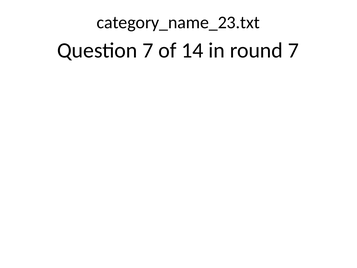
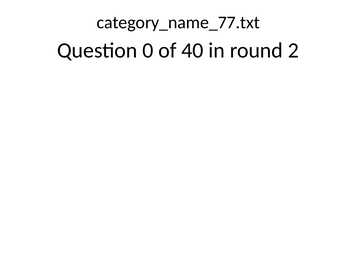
category_name_23.txt: category_name_23.txt -> category_name_77.txt (178, 23)
Question 7: 7 -> 0 (148, 50)
14: 14 -> 40 (192, 50)
round 7: 7 -> 2 (293, 50)
